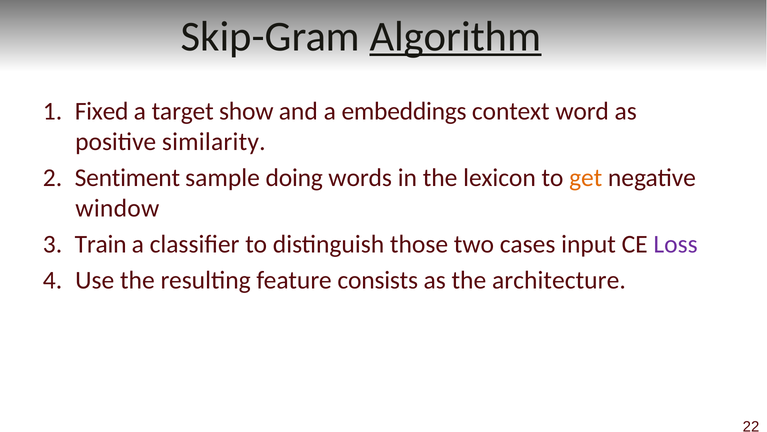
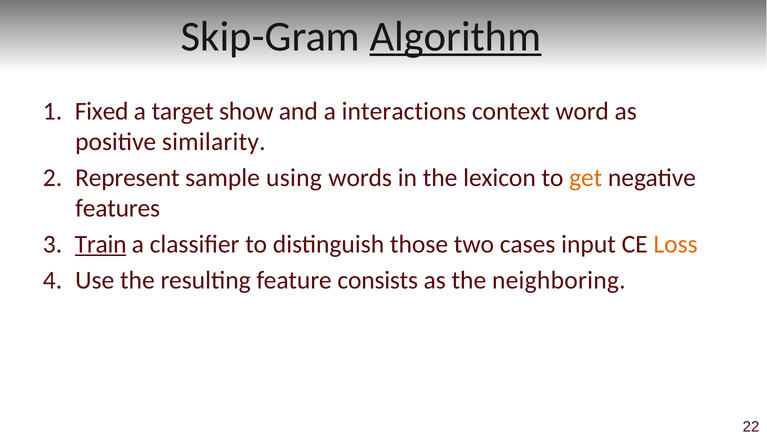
embeddings: embeddings -> interactions (404, 111)
Sentiment: Sentiment -> Represent (127, 178)
doing: doing -> using (294, 178)
window: window -> features (118, 208)
Train underline: none -> present (101, 244)
Loss colour: purple -> orange (676, 244)
architecture: architecture -> neighboring (559, 280)
